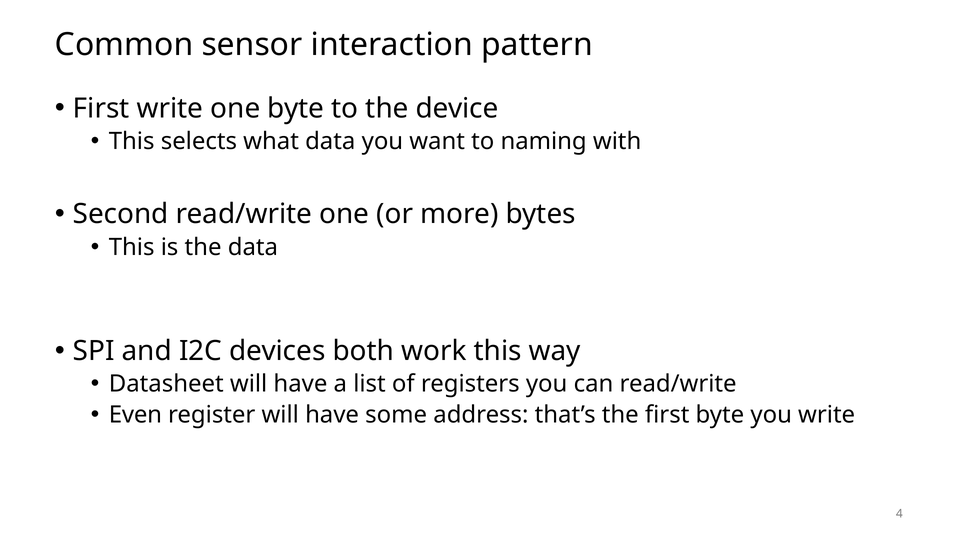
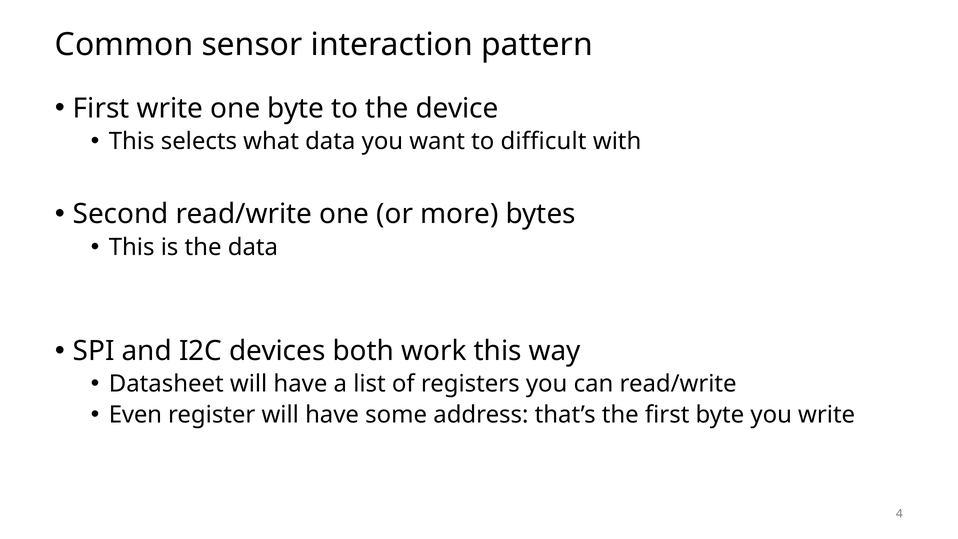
naming: naming -> difficult (544, 141)
